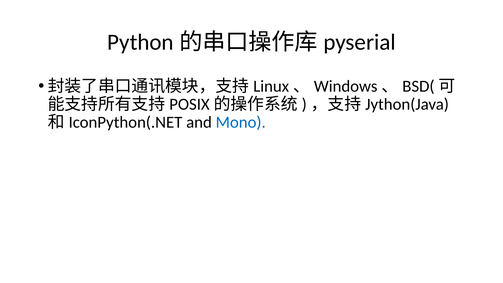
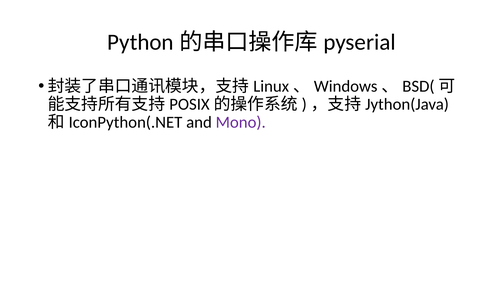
Mono colour: blue -> purple (241, 122)
